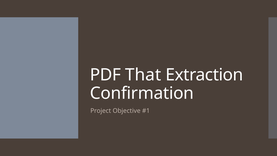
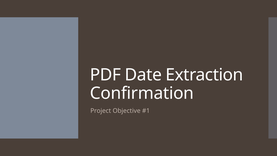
That: That -> Date (143, 75)
